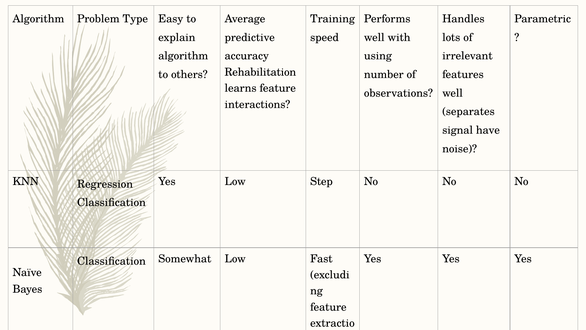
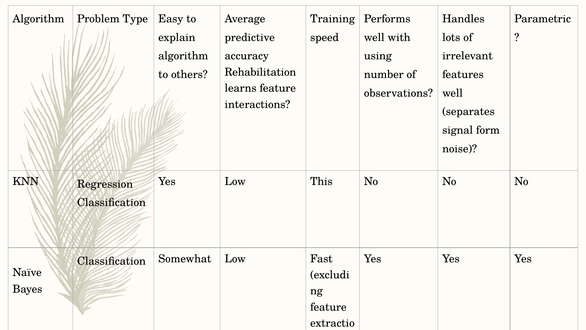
have: have -> form (488, 130)
Step: Step -> This (321, 181)
